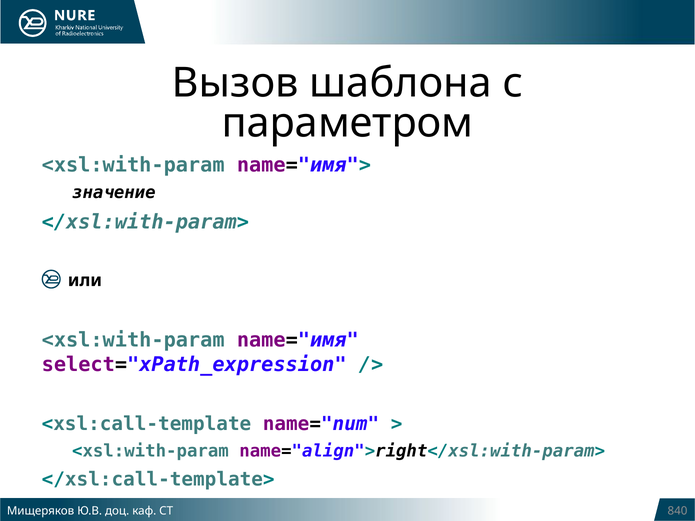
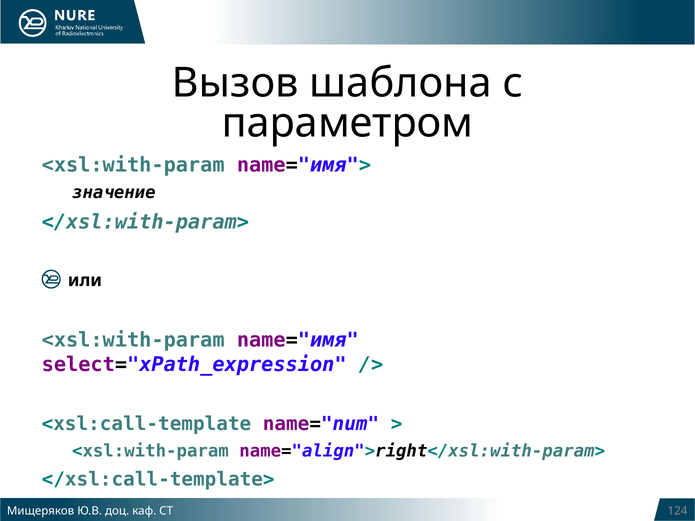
840: 840 -> 124 (678, 511)
